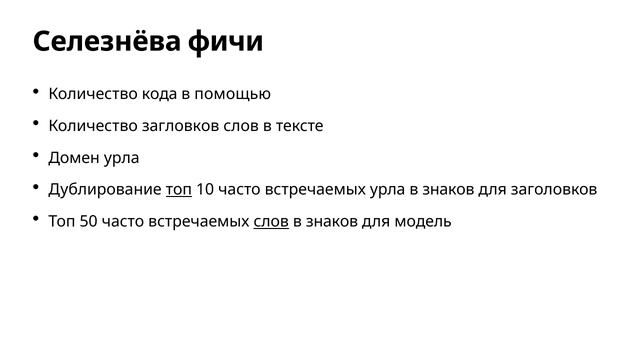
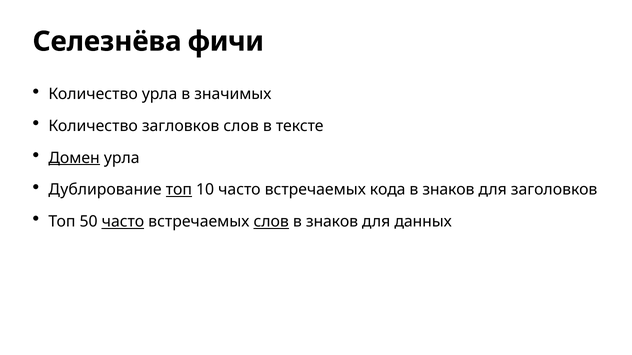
Количество кода: кода -> урла (160, 94)
помощью: помощью -> значимых (233, 94)
Домен underline: none -> present (74, 158)
встречаемых урла: урла -> кода (388, 190)
часто underline: none -> present (123, 222)
модель: модель -> данных (423, 222)
